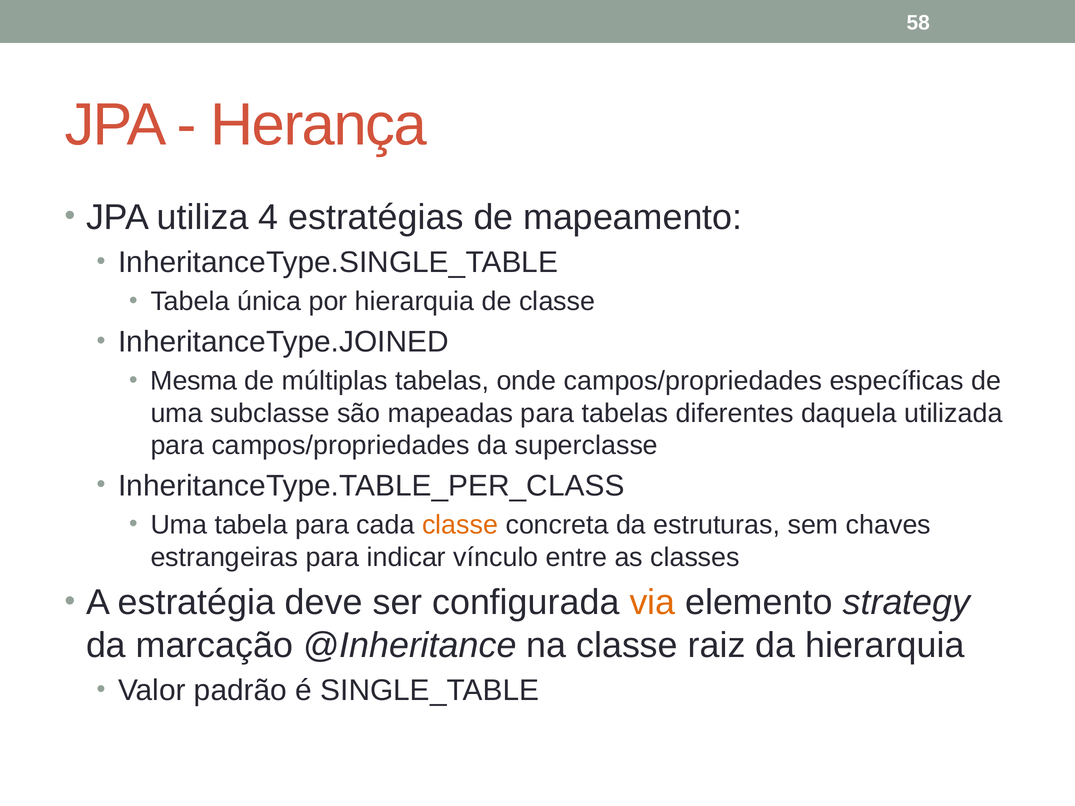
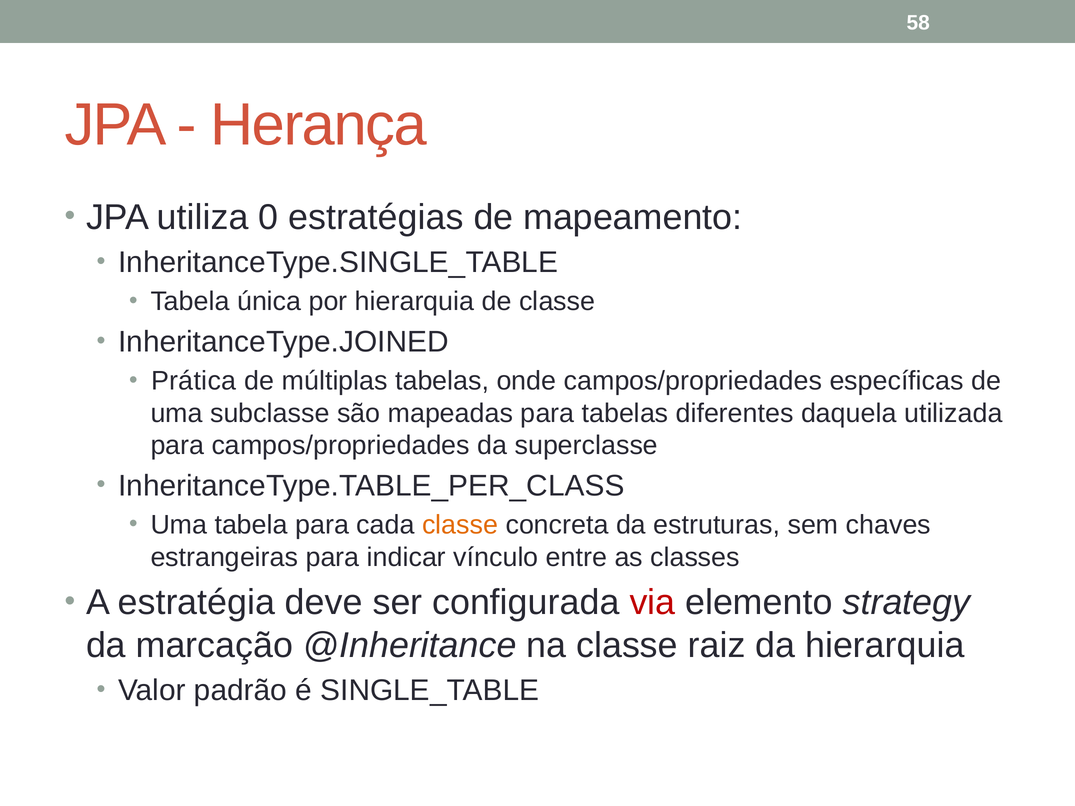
4: 4 -> 0 (268, 218)
Mesma: Mesma -> Prática (194, 381)
via colour: orange -> red (652, 603)
